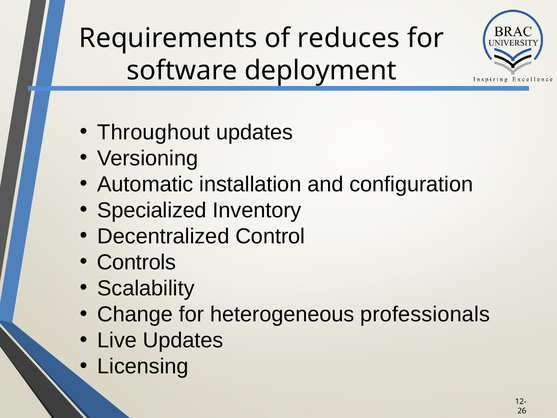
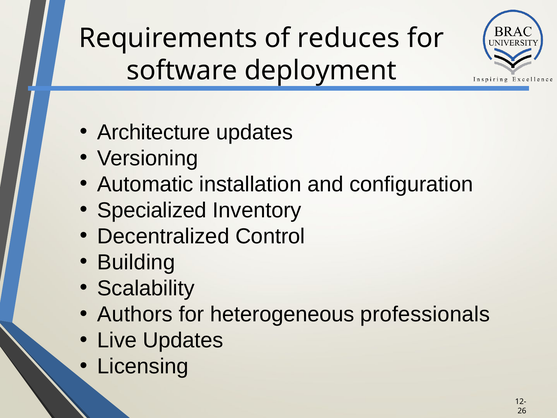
Throughout: Throughout -> Architecture (154, 132)
Controls: Controls -> Building (136, 262)
Change: Change -> Authors (135, 314)
